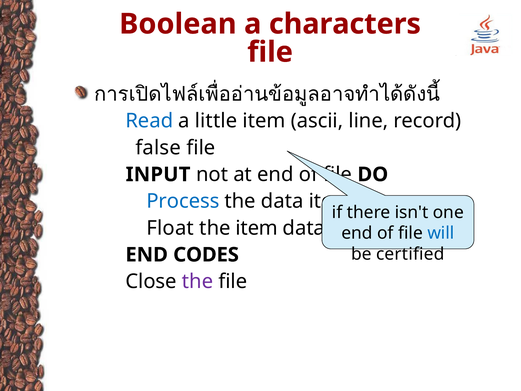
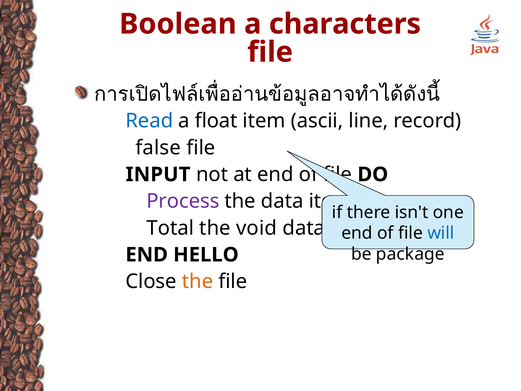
little: little -> float (216, 121)
Process colour: blue -> purple (183, 201)
Float: Float -> Total (170, 228)
the item: item -> void (257, 228)
certified: certified -> package (410, 254)
CODES: CODES -> HELLO (206, 255)
the colour: purple -> orange (198, 281)
